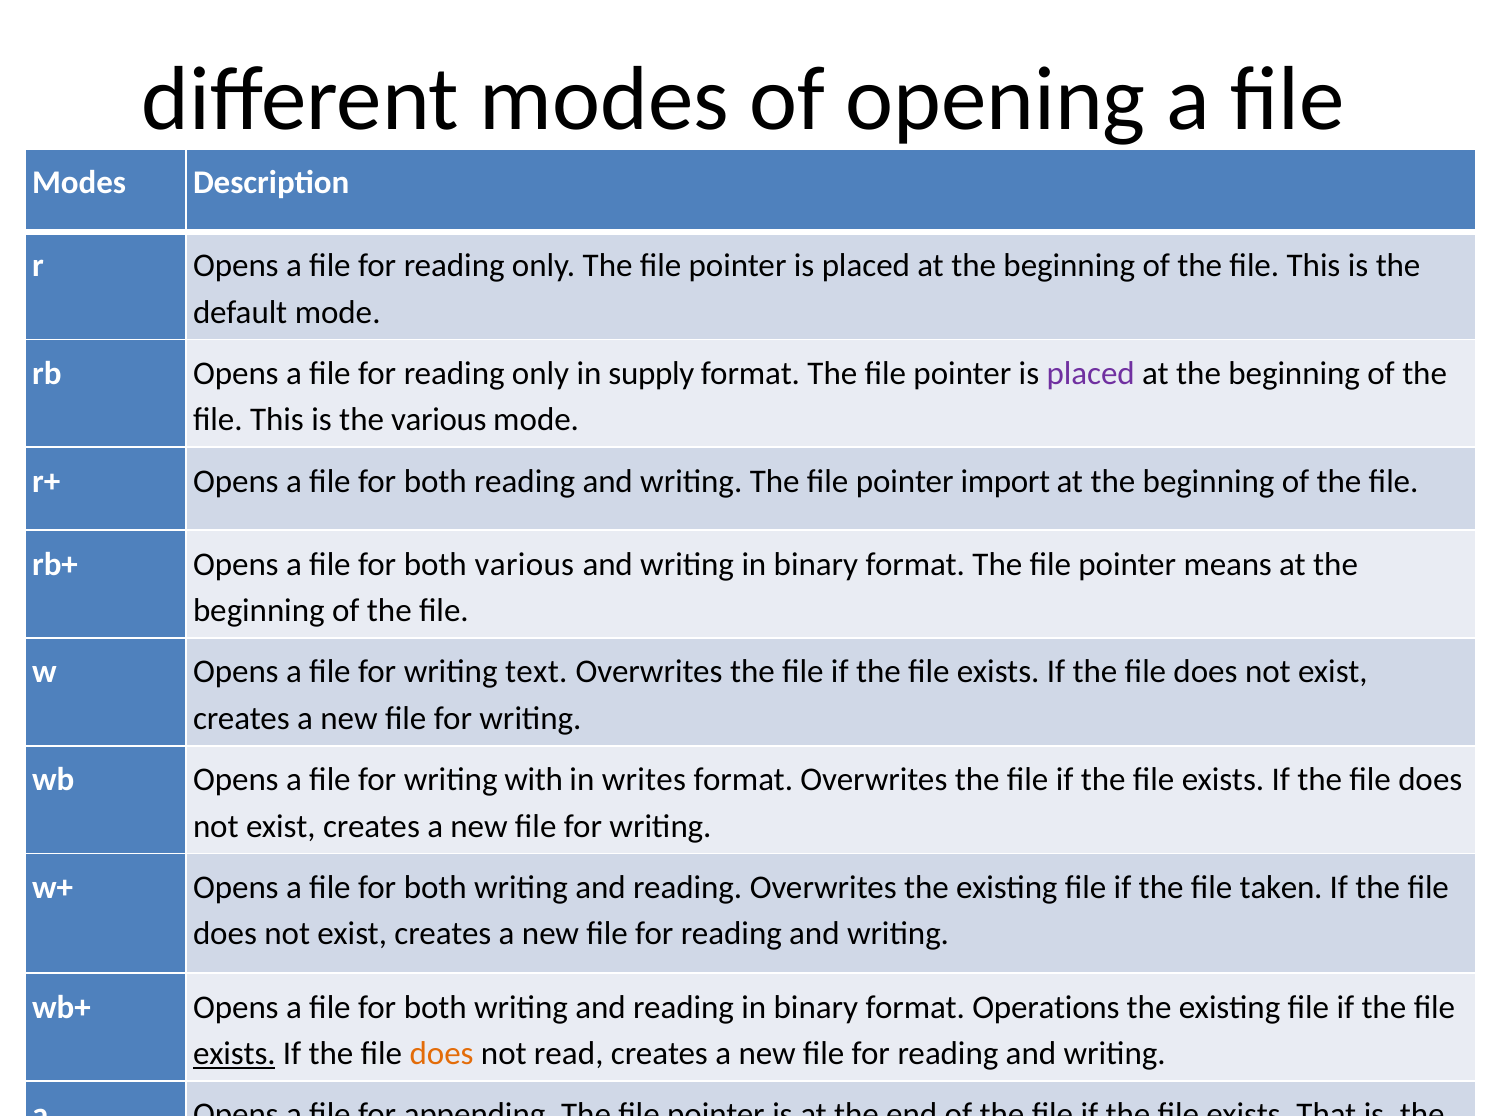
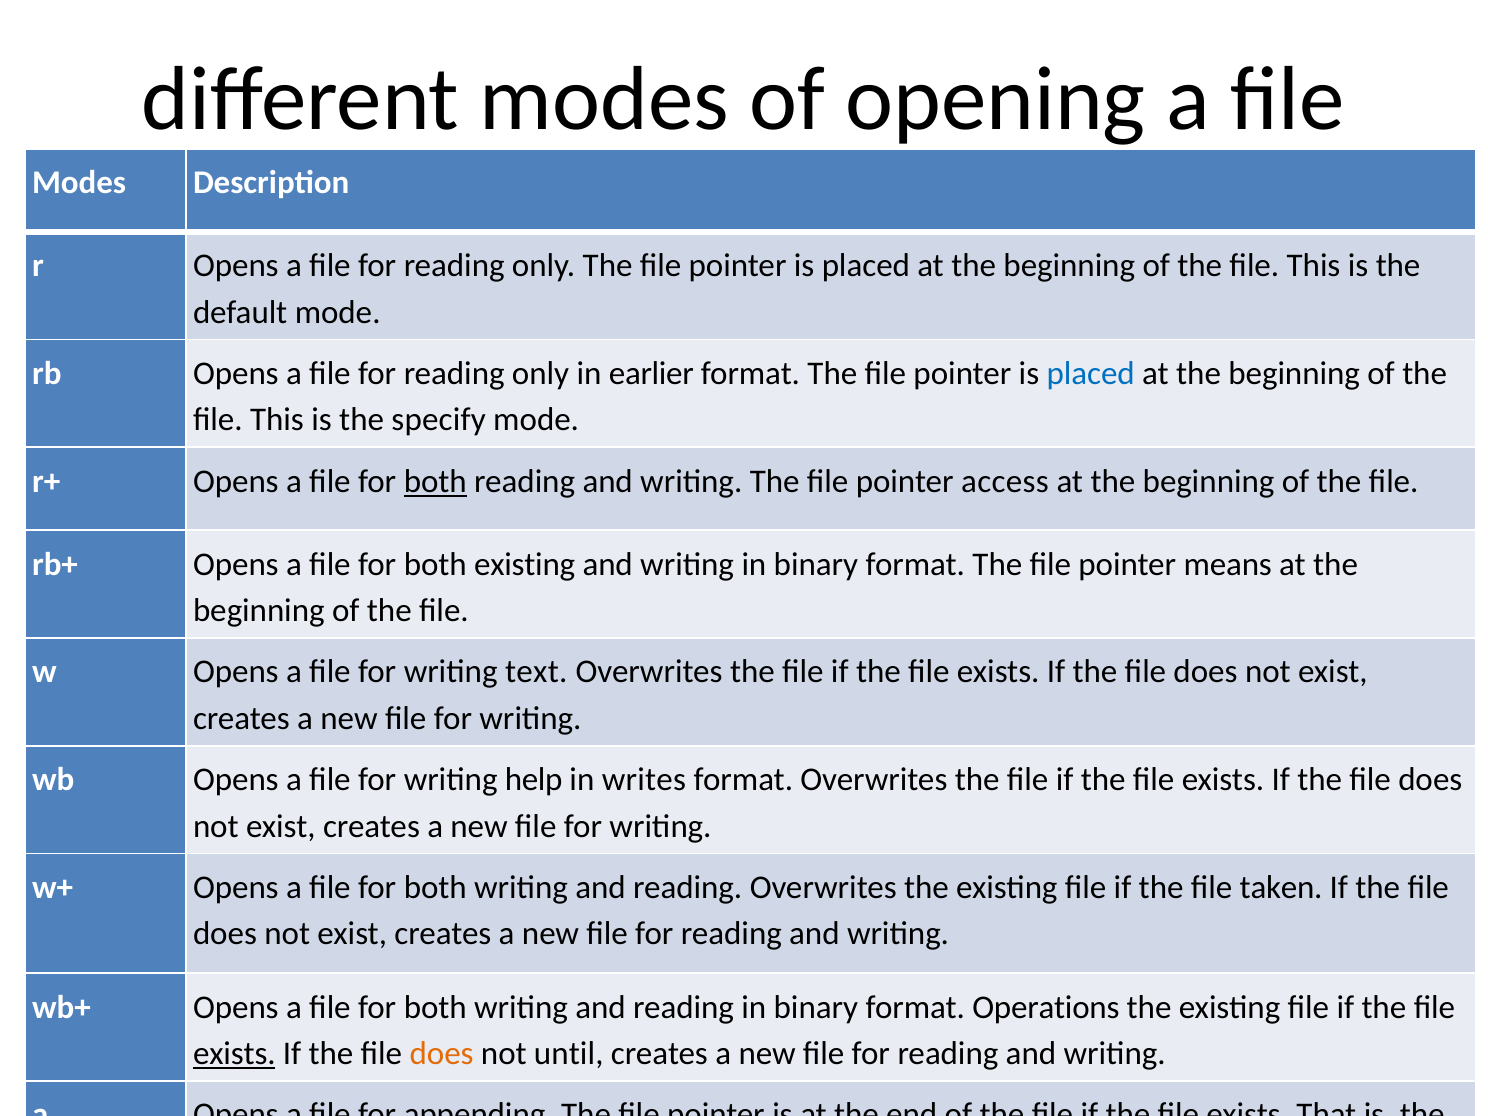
supply: supply -> earlier (651, 374)
placed colour: purple -> blue (1091, 374)
the various: various -> specify (439, 420)
both underline: none -> present (435, 481)
import: import -> access (1005, 481)
both various: various -> existing (525, 564)
with: with -> help (534, 780)
read: read -> until (569, 1054)
